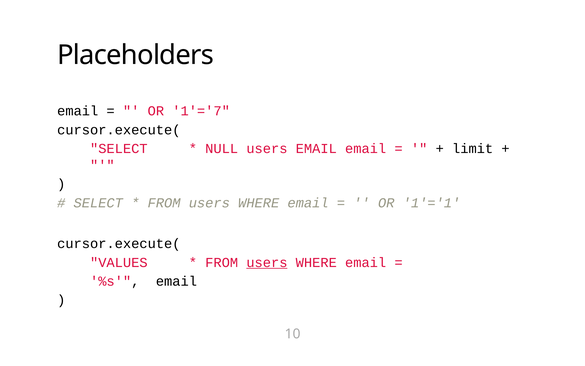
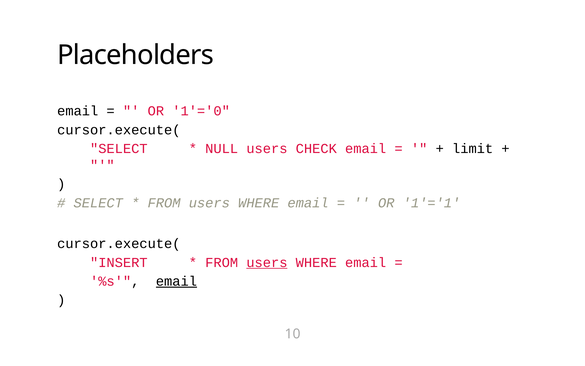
1'='7: 1'='7 -> 1'='0 (201, 111)
users EMAIL: EMAIL -> CHECK (316, 149)
VALUES: VALUES -> INSERT (119, 262)
email underline: none -> present (176, 281)
